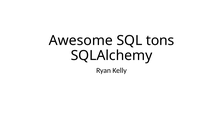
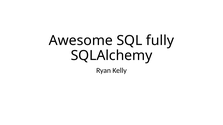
tons: tons -> fully (160, 41)
